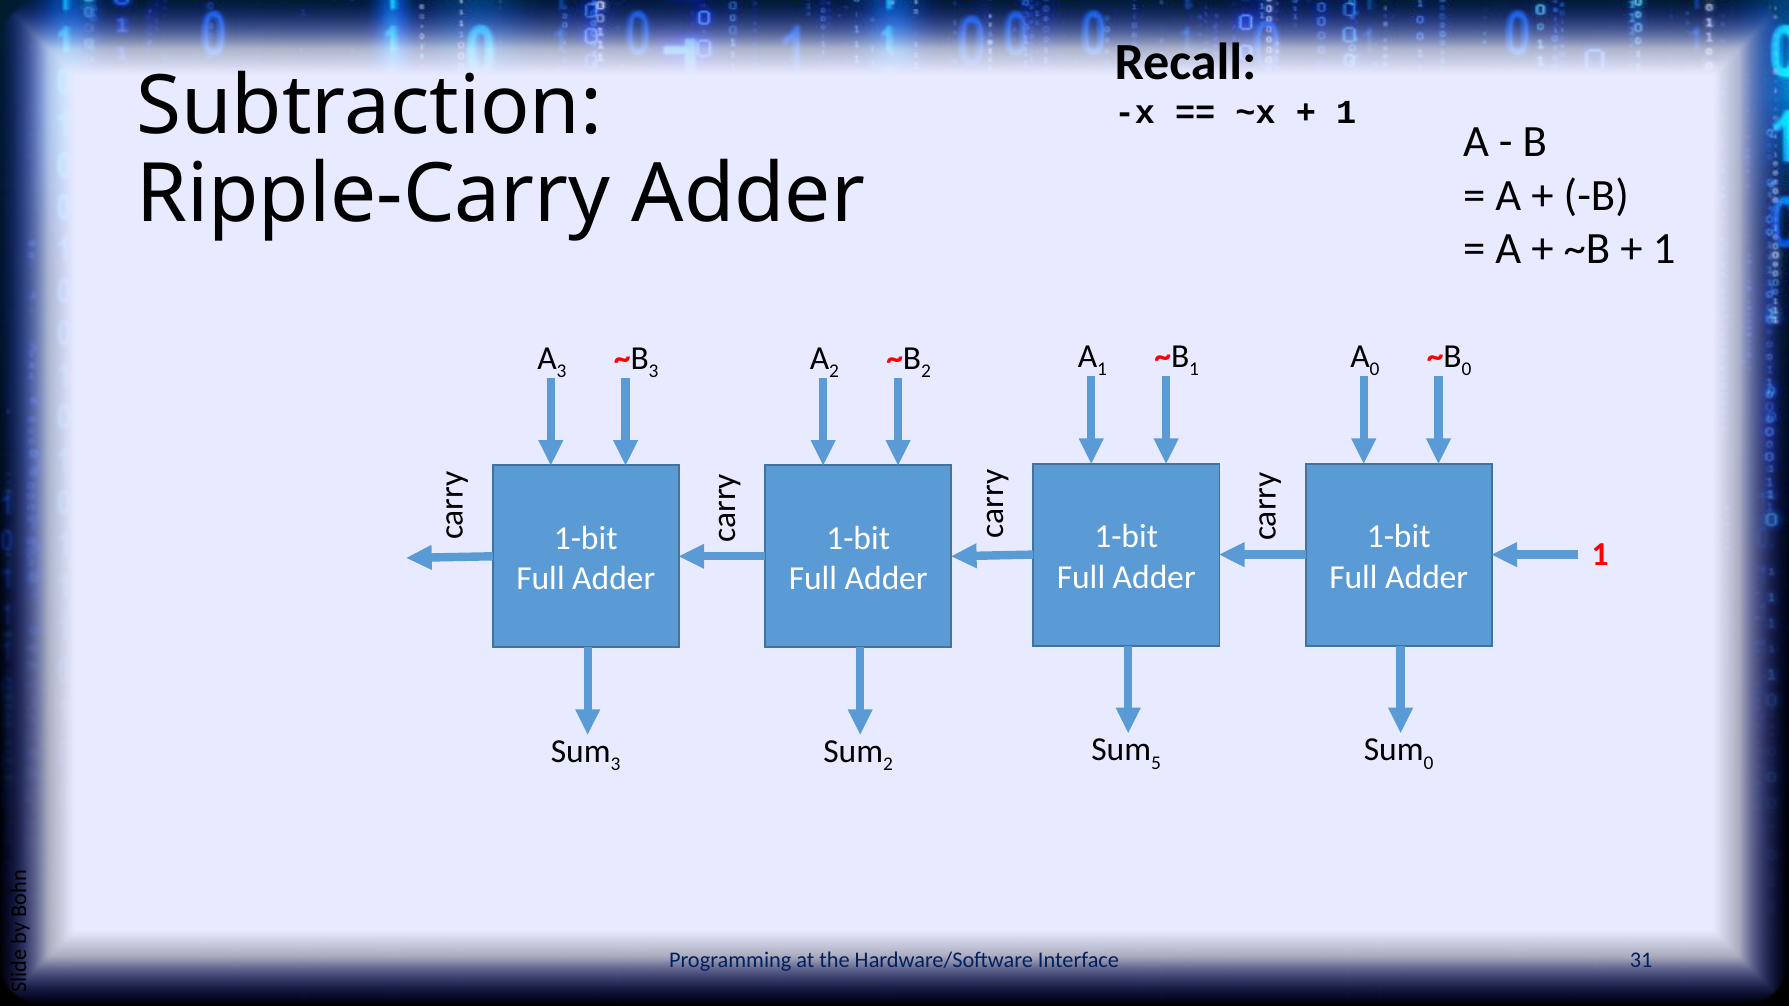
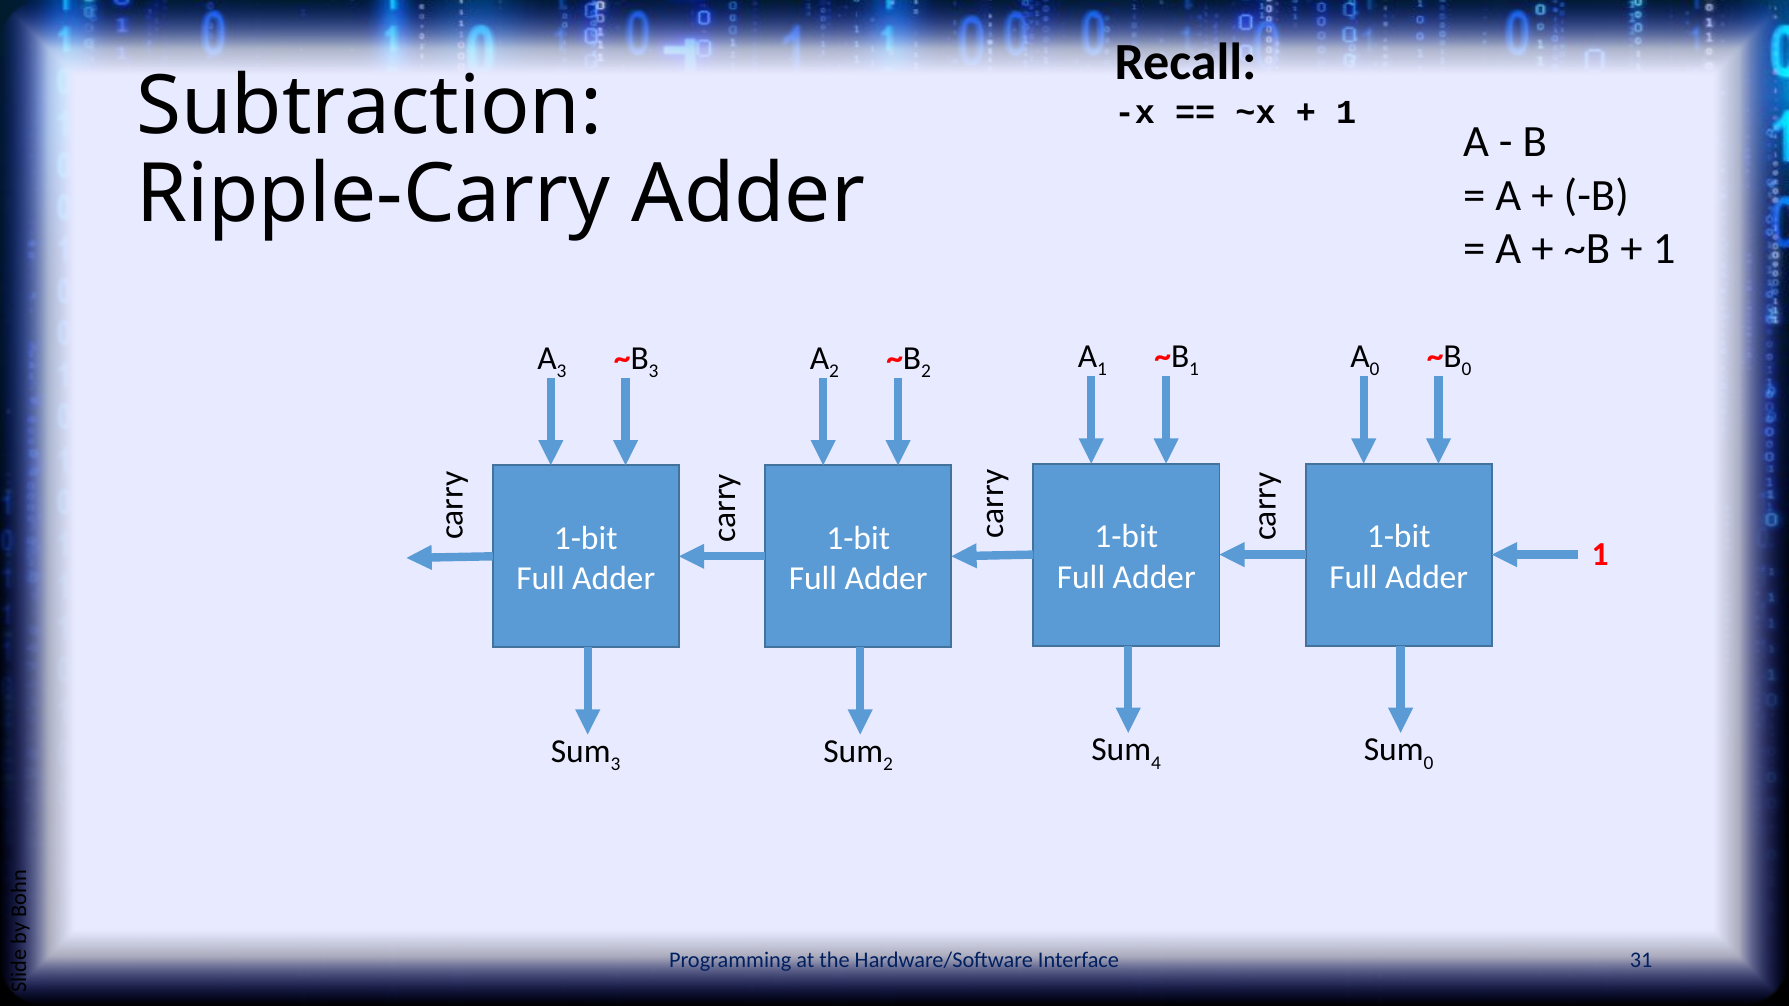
5: 5 -> 4 (1156, 763)
